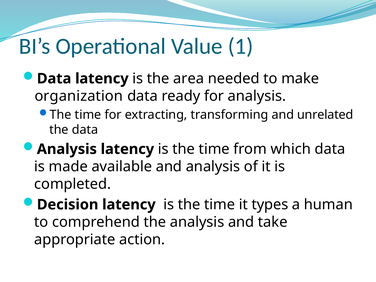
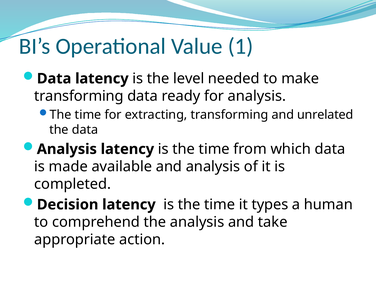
area: area -> level (189, 79)
organization: organization -> transforming (79, 96)
